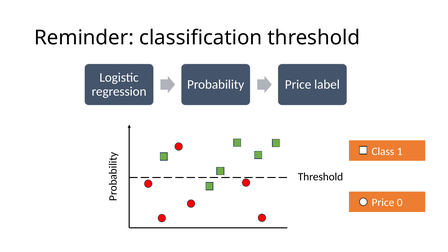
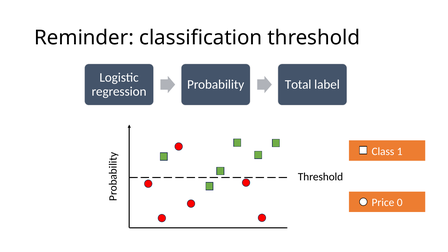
Probability Price: Price -> Total (298, 84)
